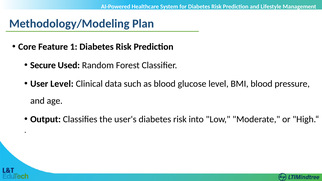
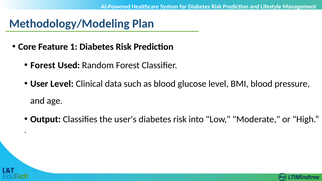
Secure: Secure -> Forest (43, 65)
